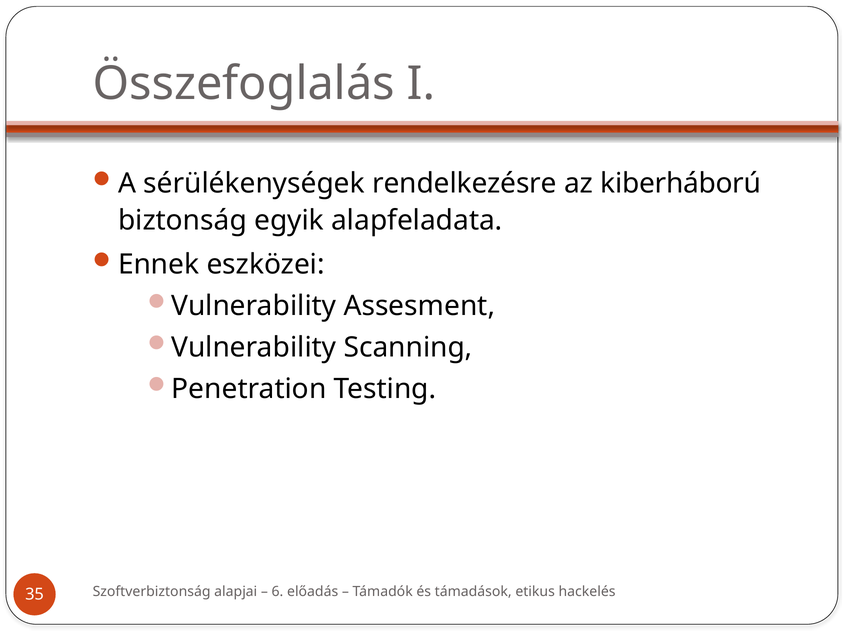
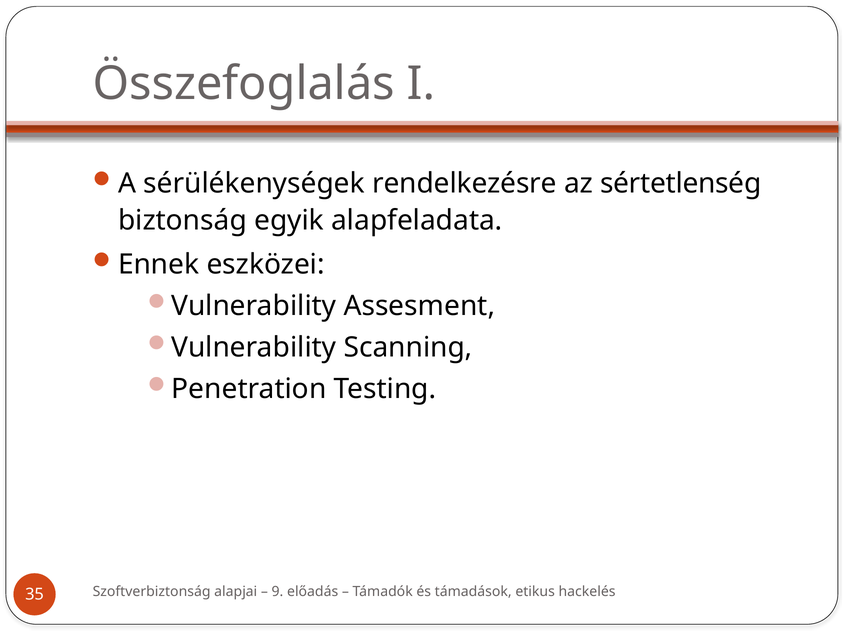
kiberháború: kiberháború -> sértetlenség (681, 183)
6: 6 -> 9 (277, 592)
